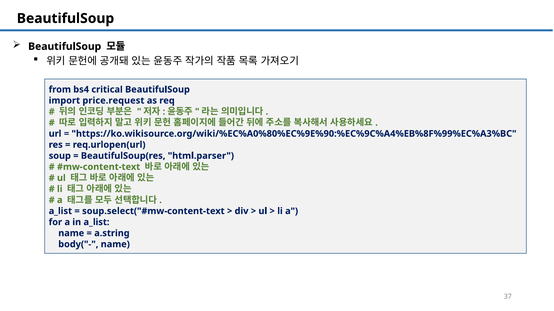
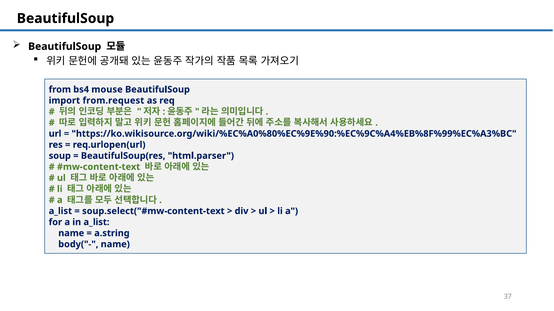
critical: critical -> mouse (107, 90)
price.request: price.request -> from.request (113, 101)
